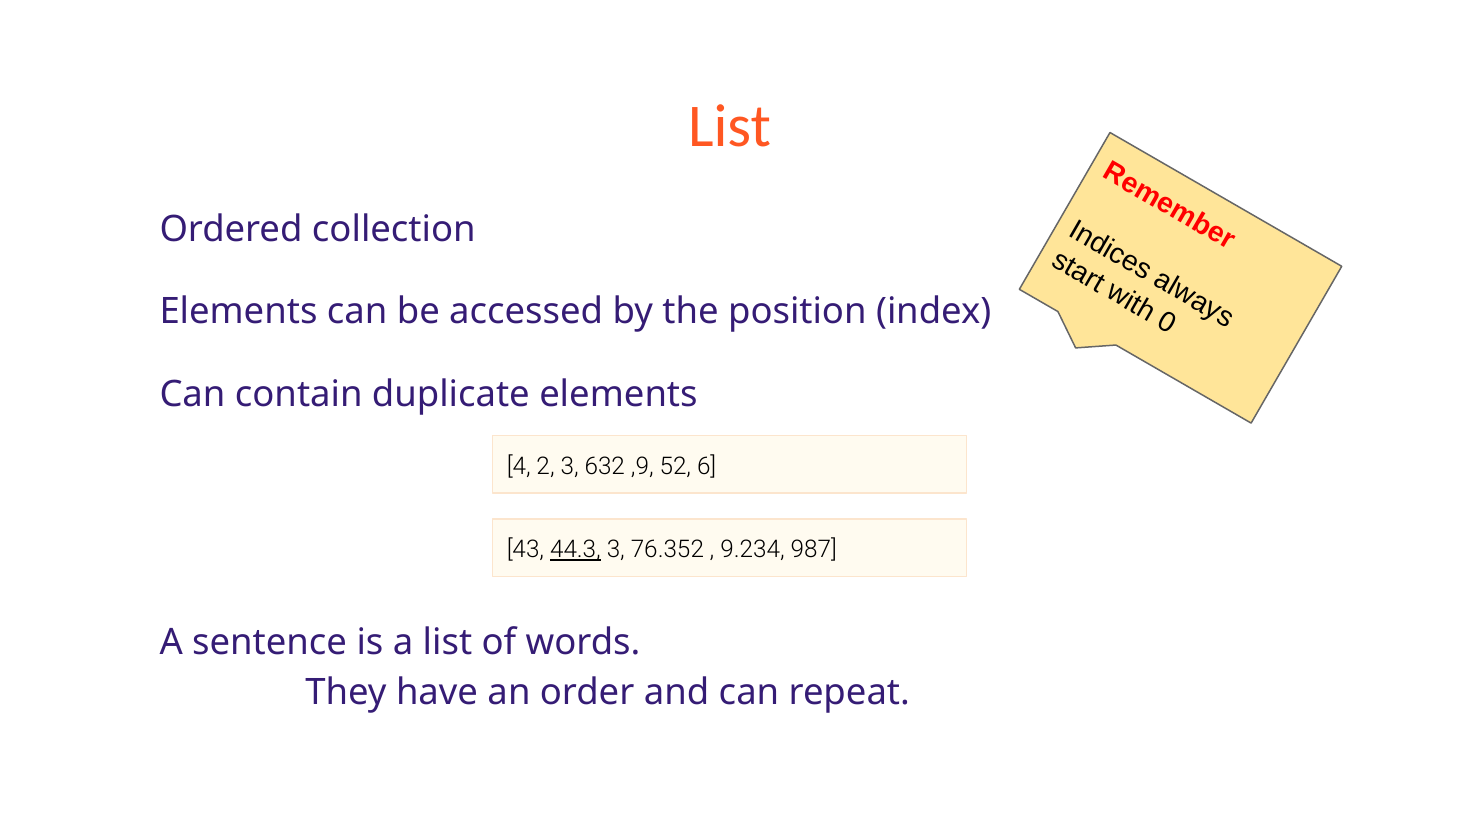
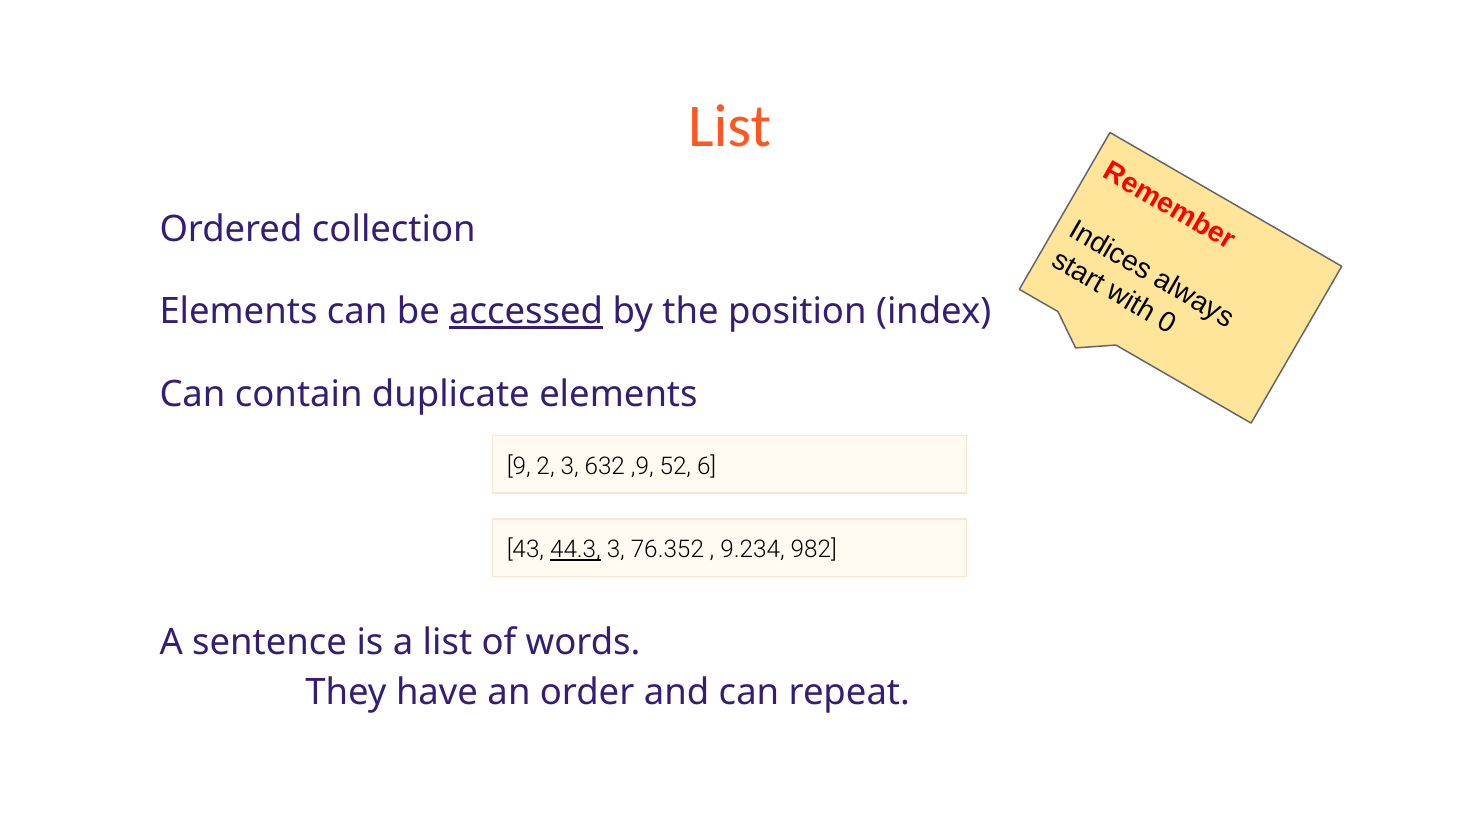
accessed underline: none -> present (526, 312)
4: 4 -> 9 (519, 467)
987: 987 -> 982 (814, 550)
